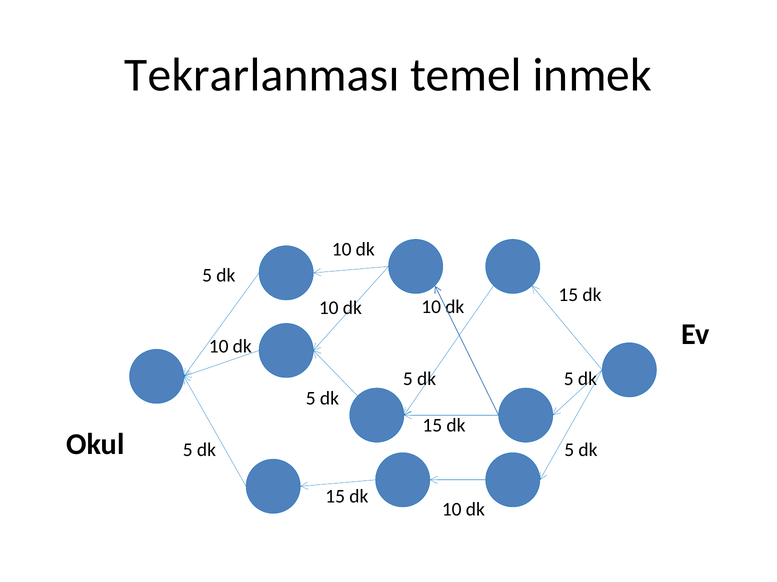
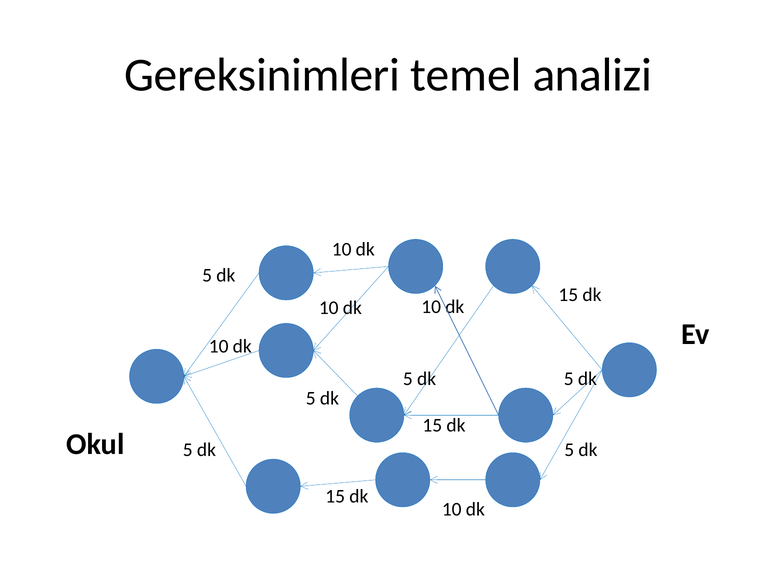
Tekrarlanması: Tekrarlanması -> Gereksinimleri (262, 75)
inmek: inmek -> analizi (592, 75)
